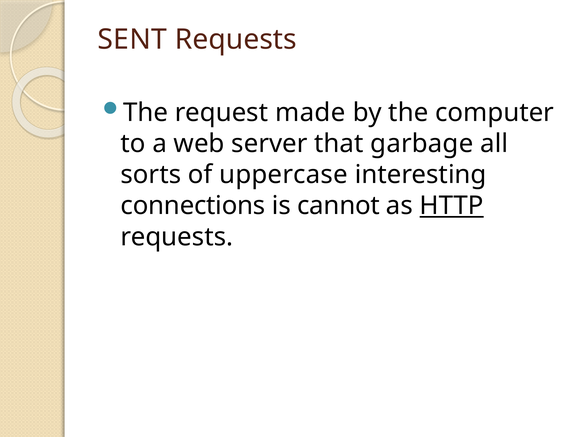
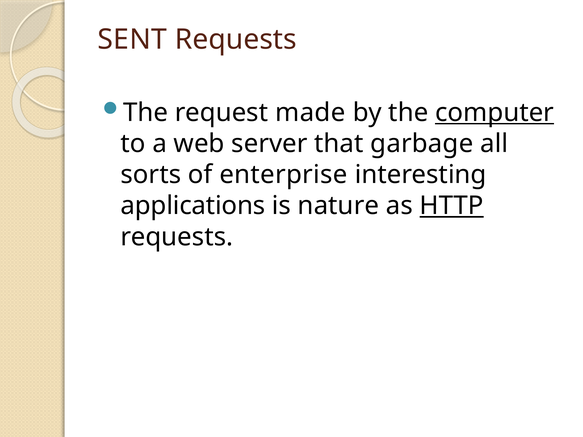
computer underline: none -> present (495, 113)
uppercase: uppercase -> enterprise (283, 175)
connections: connections -> applications (193, 206)
cannot: cannot -> nature (338, 206)
